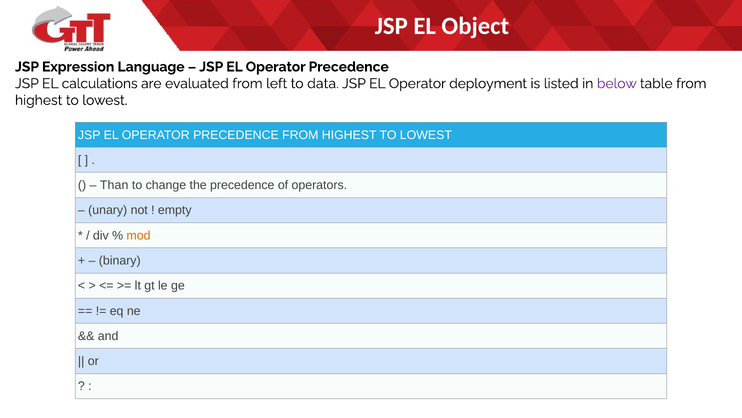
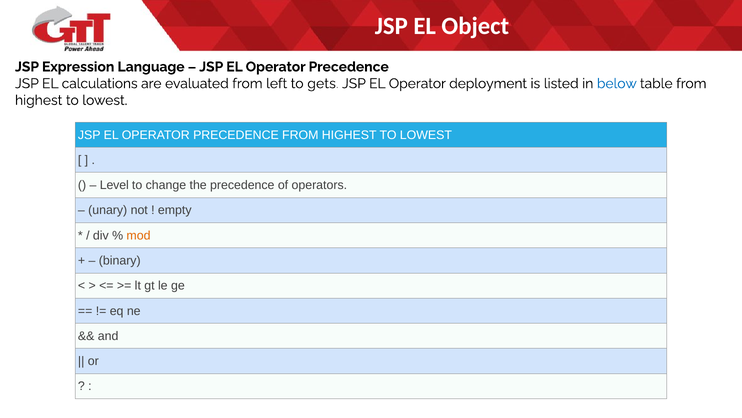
data: data -> gets (323, 83)
below colour: purple -> blue (617, 83)
Than: Than -> Level (114, 185)
